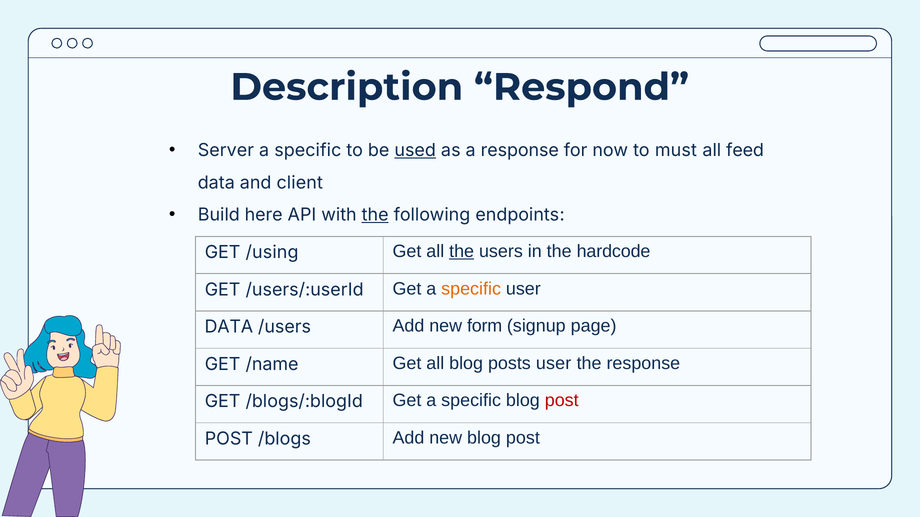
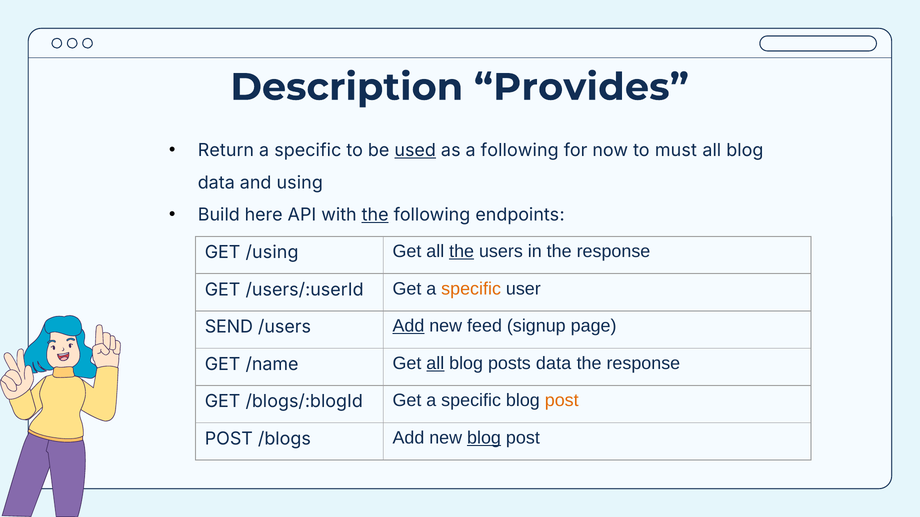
Respond: Respond -> Provides (581, 87)
Server: Server -> Return (226, 151)
a response: response -> following (520, 151)
feed: feed -> blog (745, 151)
client: client -> using (300, 183)
in the hardcode: hardcode -> response (613, 252)
DATA: DATA -> SEND (229, 327)
Add underline: none -> present (408, 326)
form: form -> feed (485, 326)
all underline: none -> present (435, 364)
posts user: user -> data (554, 364)
post colour: red -> orange (562, 401)
blog underline: none -> present (484, 438)
